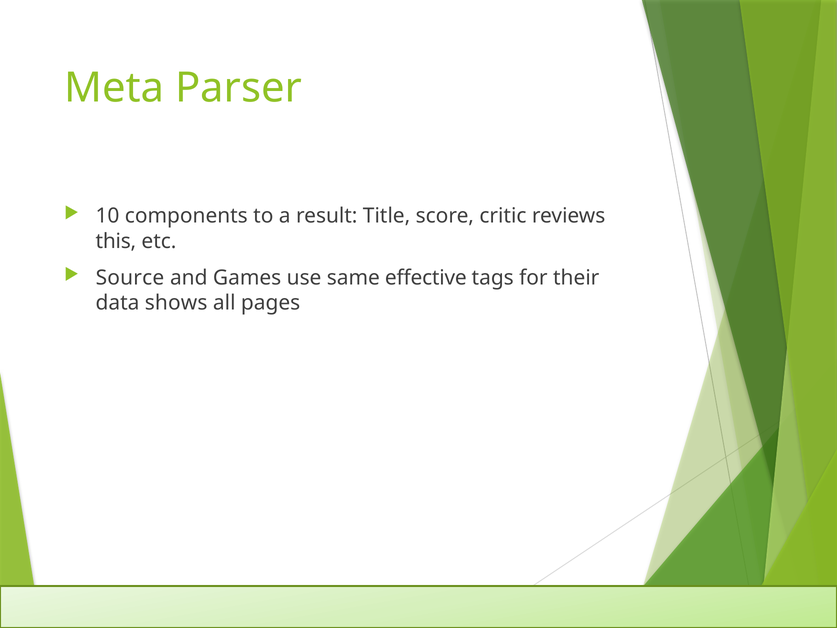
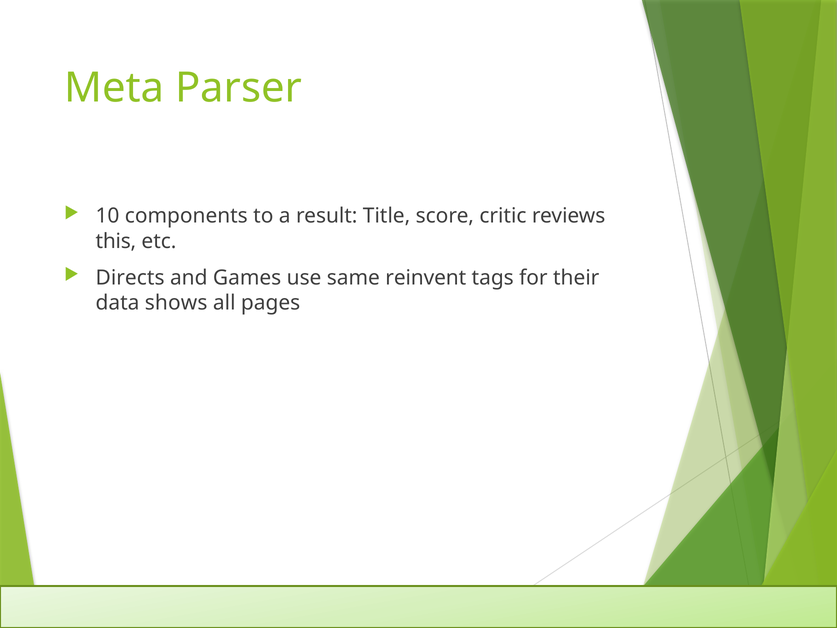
Source: Source -> Directs (130, 278)
effective: effective -> reinvent (426, 278)
